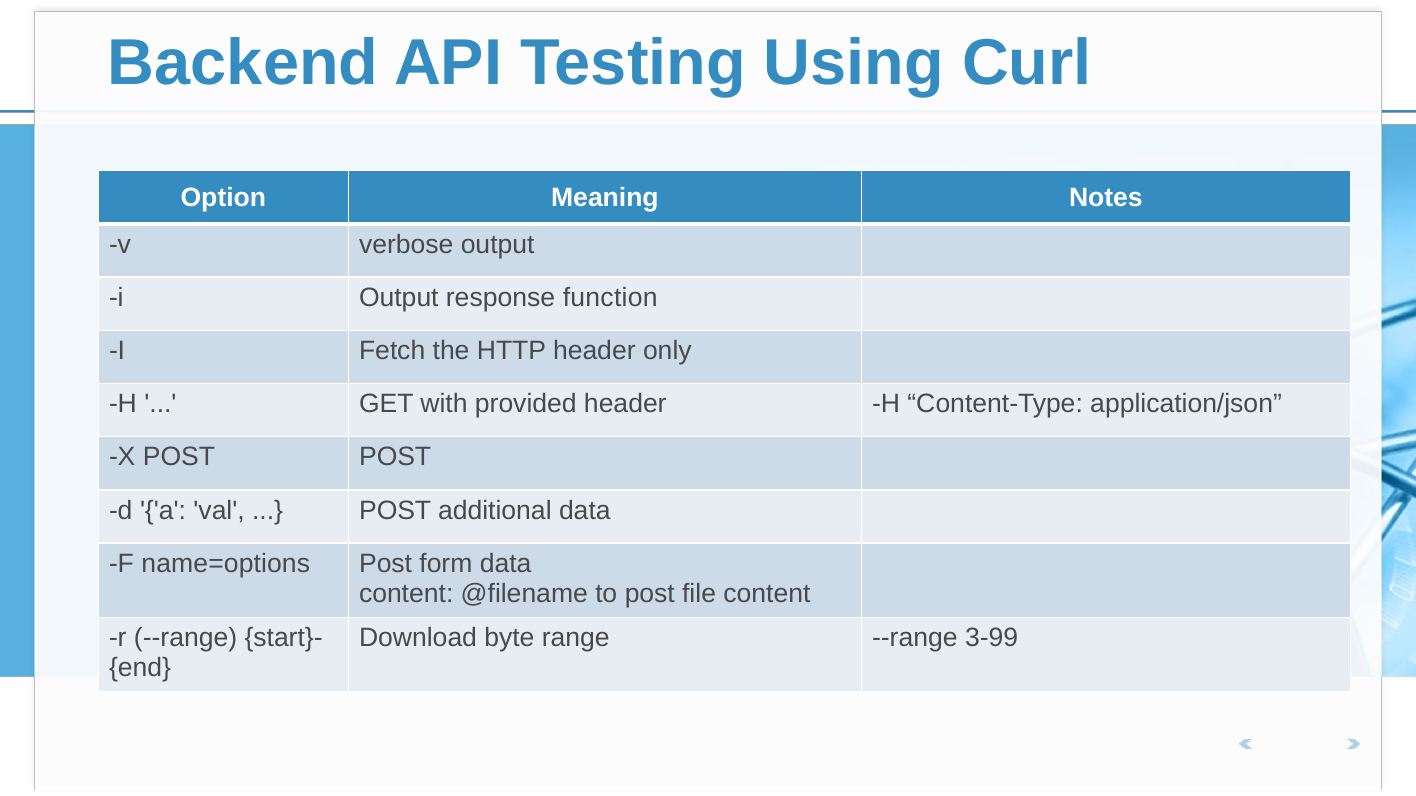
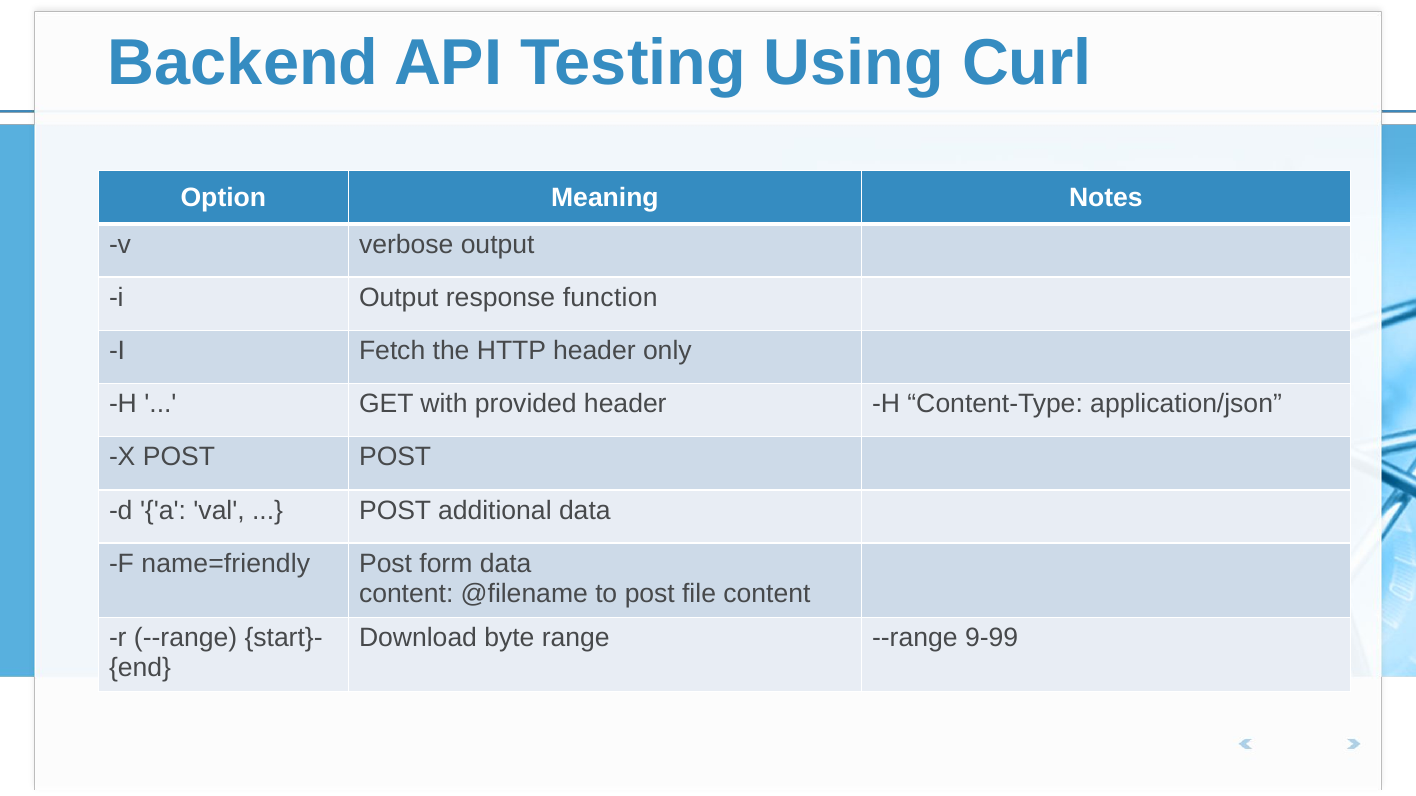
name=options: name=options -> name=friendly (226, 564)
3-99: 3-99 -> 9-99 (992, 638)
